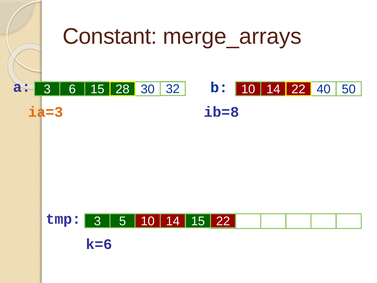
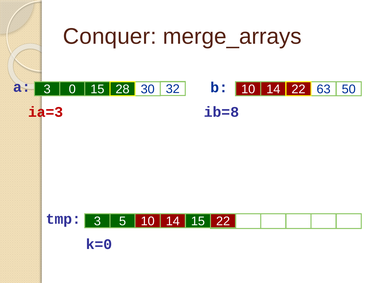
Constant: Constant -> Conquer (110, 36)
6: 6 -> 0 (72, 89)
40: 40 -> 63 (324, 89)
ia=3 colour: orange -> red (46, 112)
k=6: k=6 -> k=0 (99, 244)
